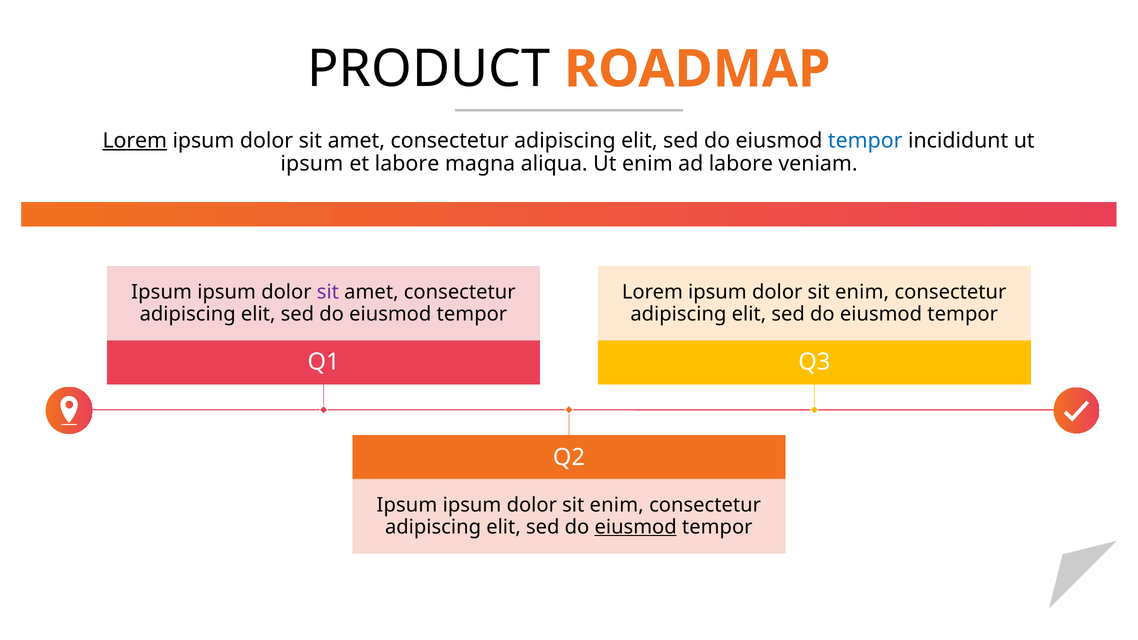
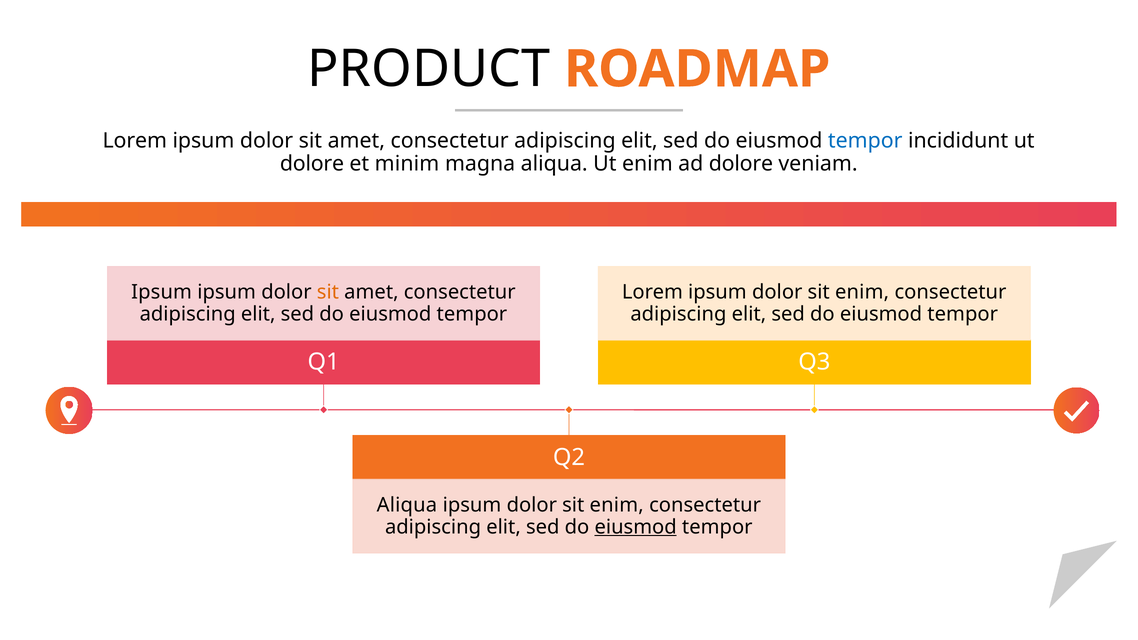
Lorem underline: present -> none (135, 141)
ipsum: ipsum -> dolore (312, 164)
et labore: labore -> minim (407, 164)
ad labore: labore -> dolore (741, 164)
sit colour: purple -> orange (328, 292)
Ipsum: Ipsum -> Aliqua (407, 505)
